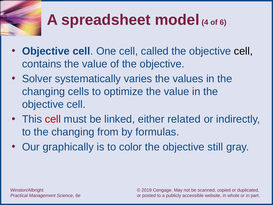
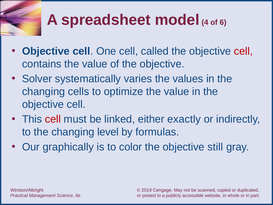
cell colour: black -> red (243, 51)
related: related -> exactly (184, 119)
from: from -> level (108, 132)
